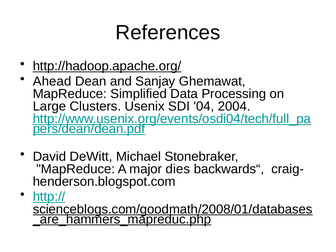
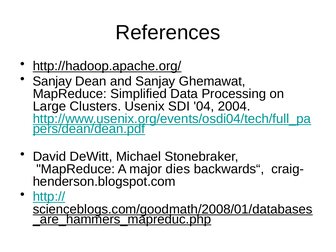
Ahead: Ahead -> Sanjay (52, 81)
